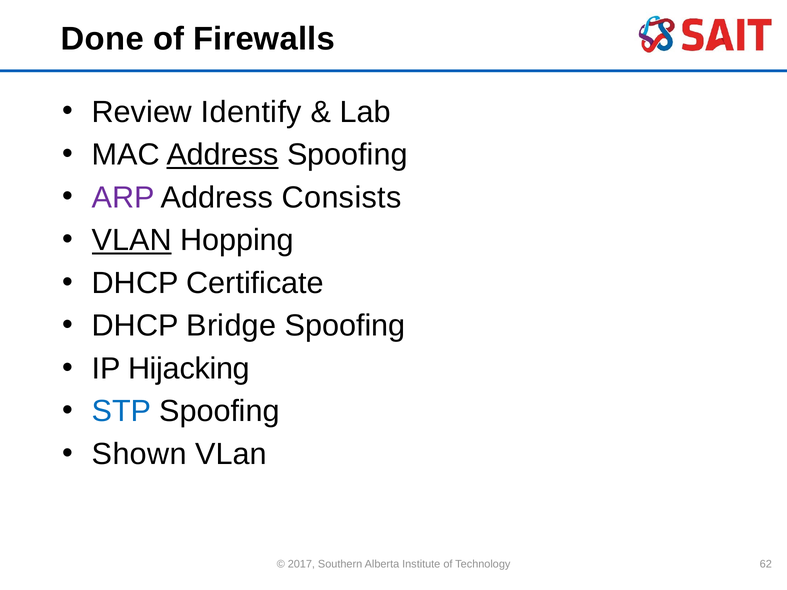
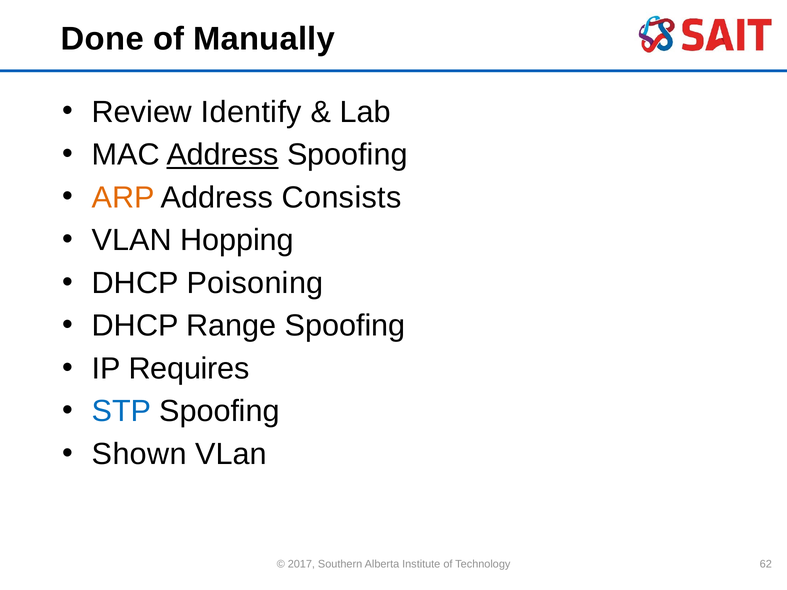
Firewalls: Firewalls -> Manually (264, 39)
ARP colour: purple -> orange (123, 198)
VLAN underline: present -> none (132, 240)
Certificate: Certificate -> Poisoning (255, 283)
Bridge: Bridge -> Range (231, 326)
Hijacking: Hijacking -> Requires (189, 369)
